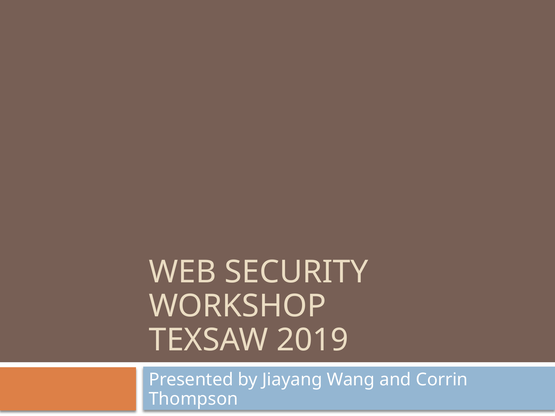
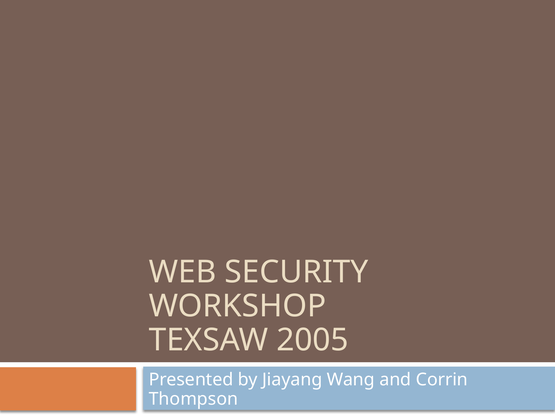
2019: 2019 -> 2005 (313, 340)
